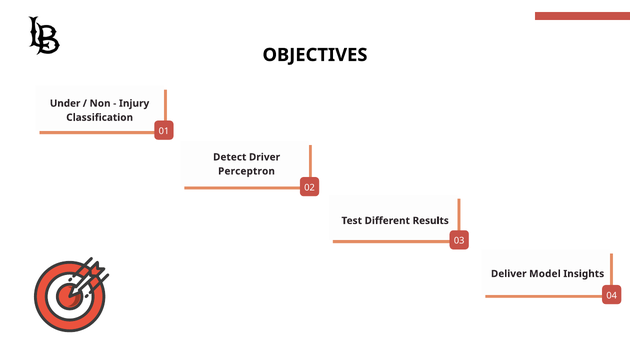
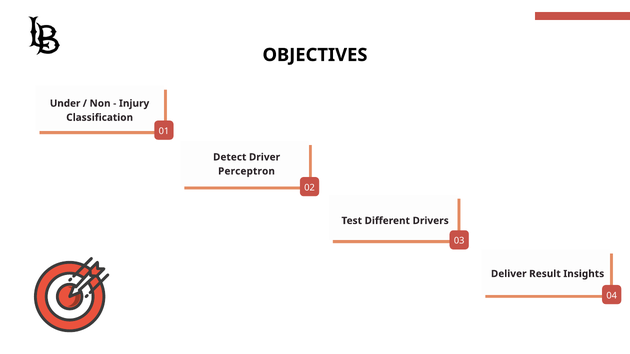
Results: Results -> Drivers (431, 221)
Model: Model -> Result (545, 274)
